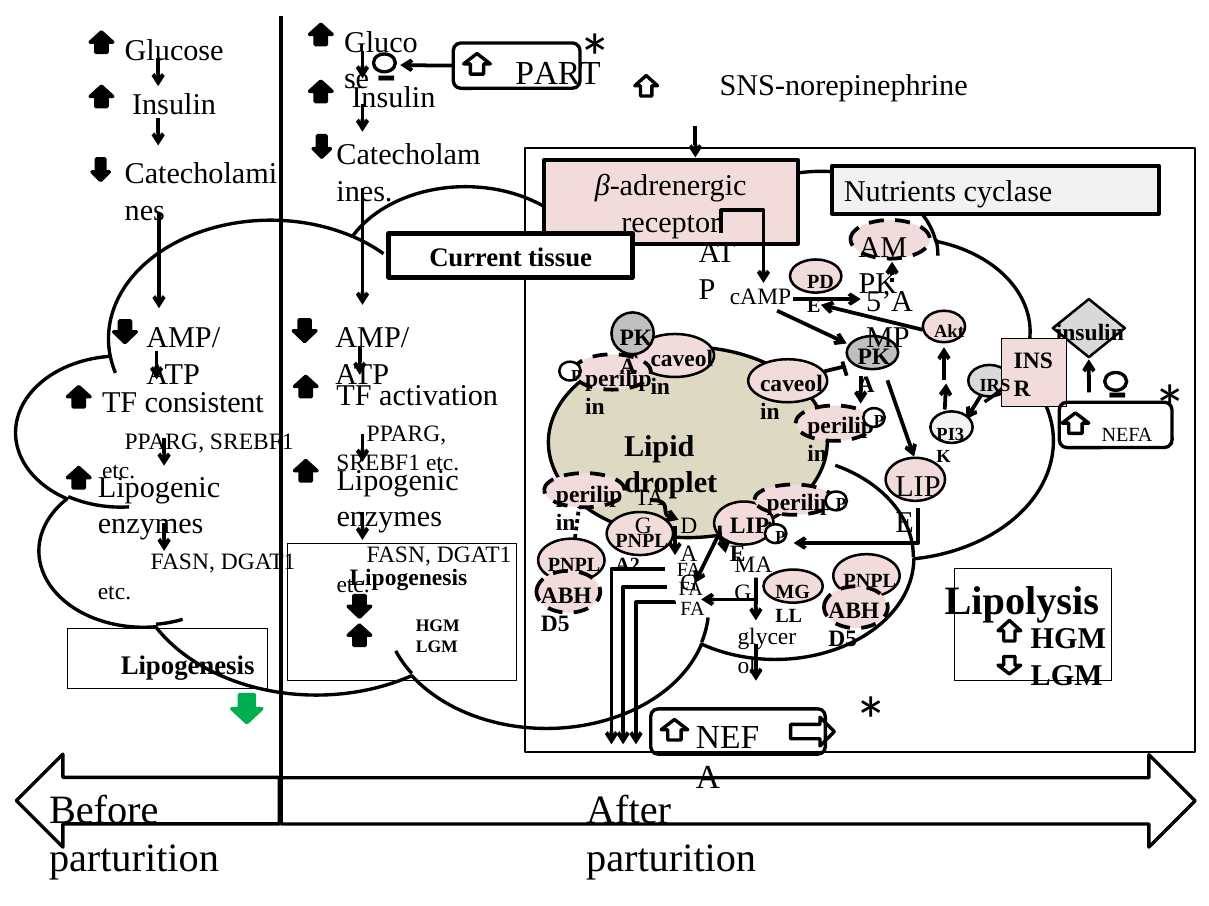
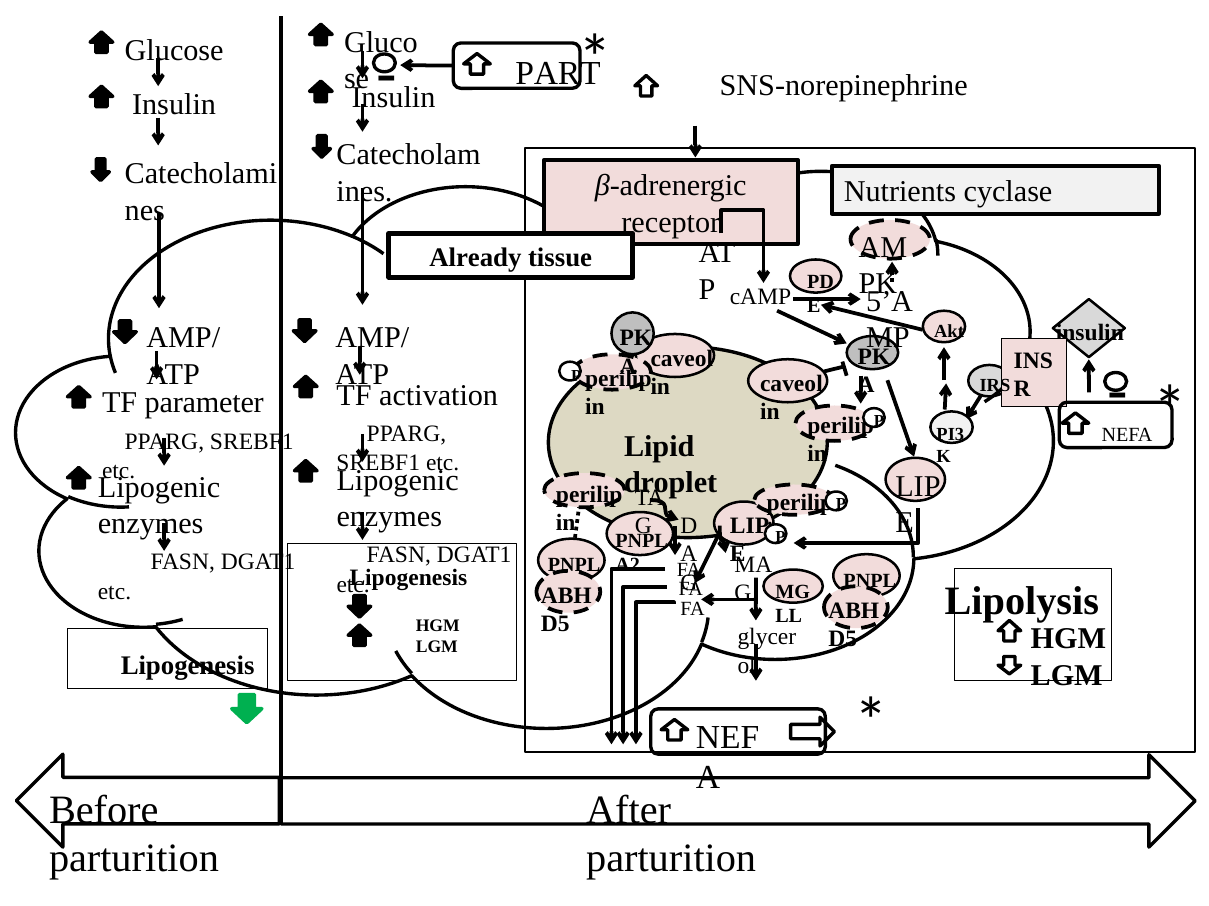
Current: Current -> Already (475, 257)
consistent: consistent -> parameter (204, 403)
